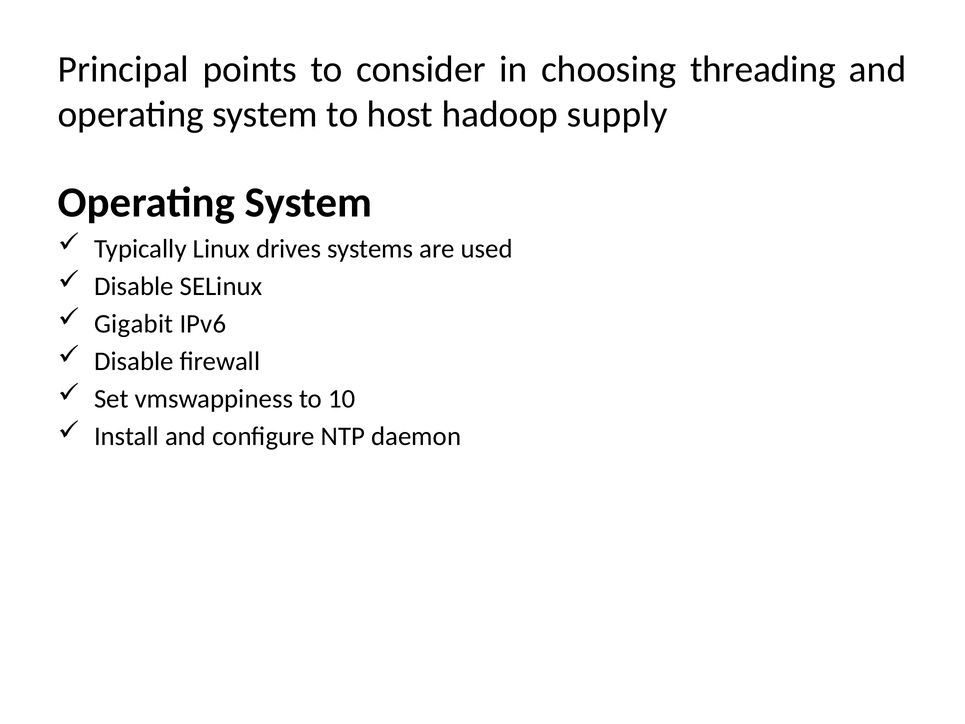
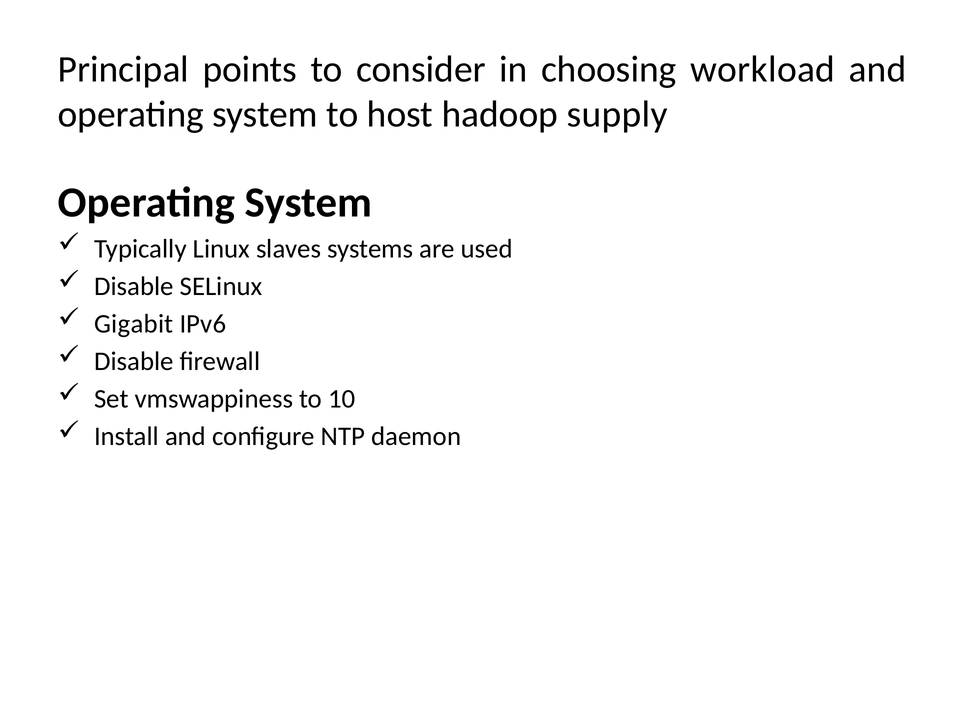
threading: threading -> workload (763, 69)
drives: drives -> slaves (289, 249)
